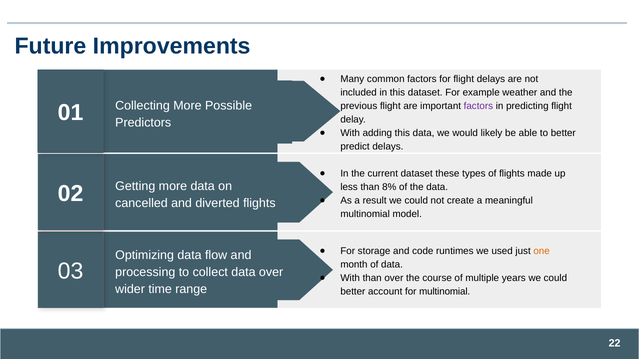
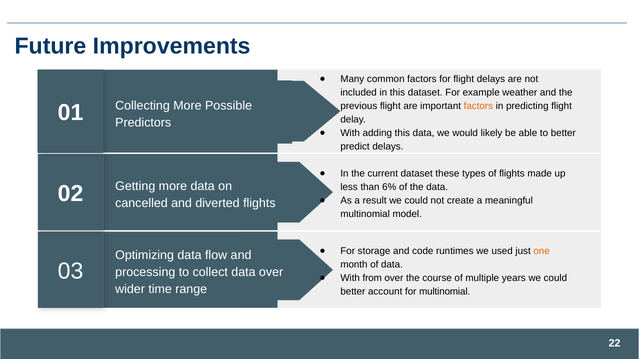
factors colour: purple -> orange (478, 106)
8%: 8% -> 6% (389, 187)
With than: than -> from (372, 278)
